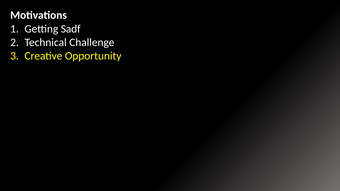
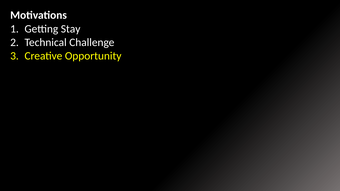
Sadf: Sadf -> Stay (71, 29)
